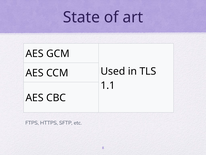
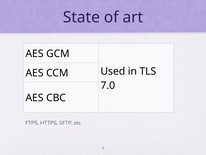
1.1: 1.1 -> 7.0 (108, 85)
